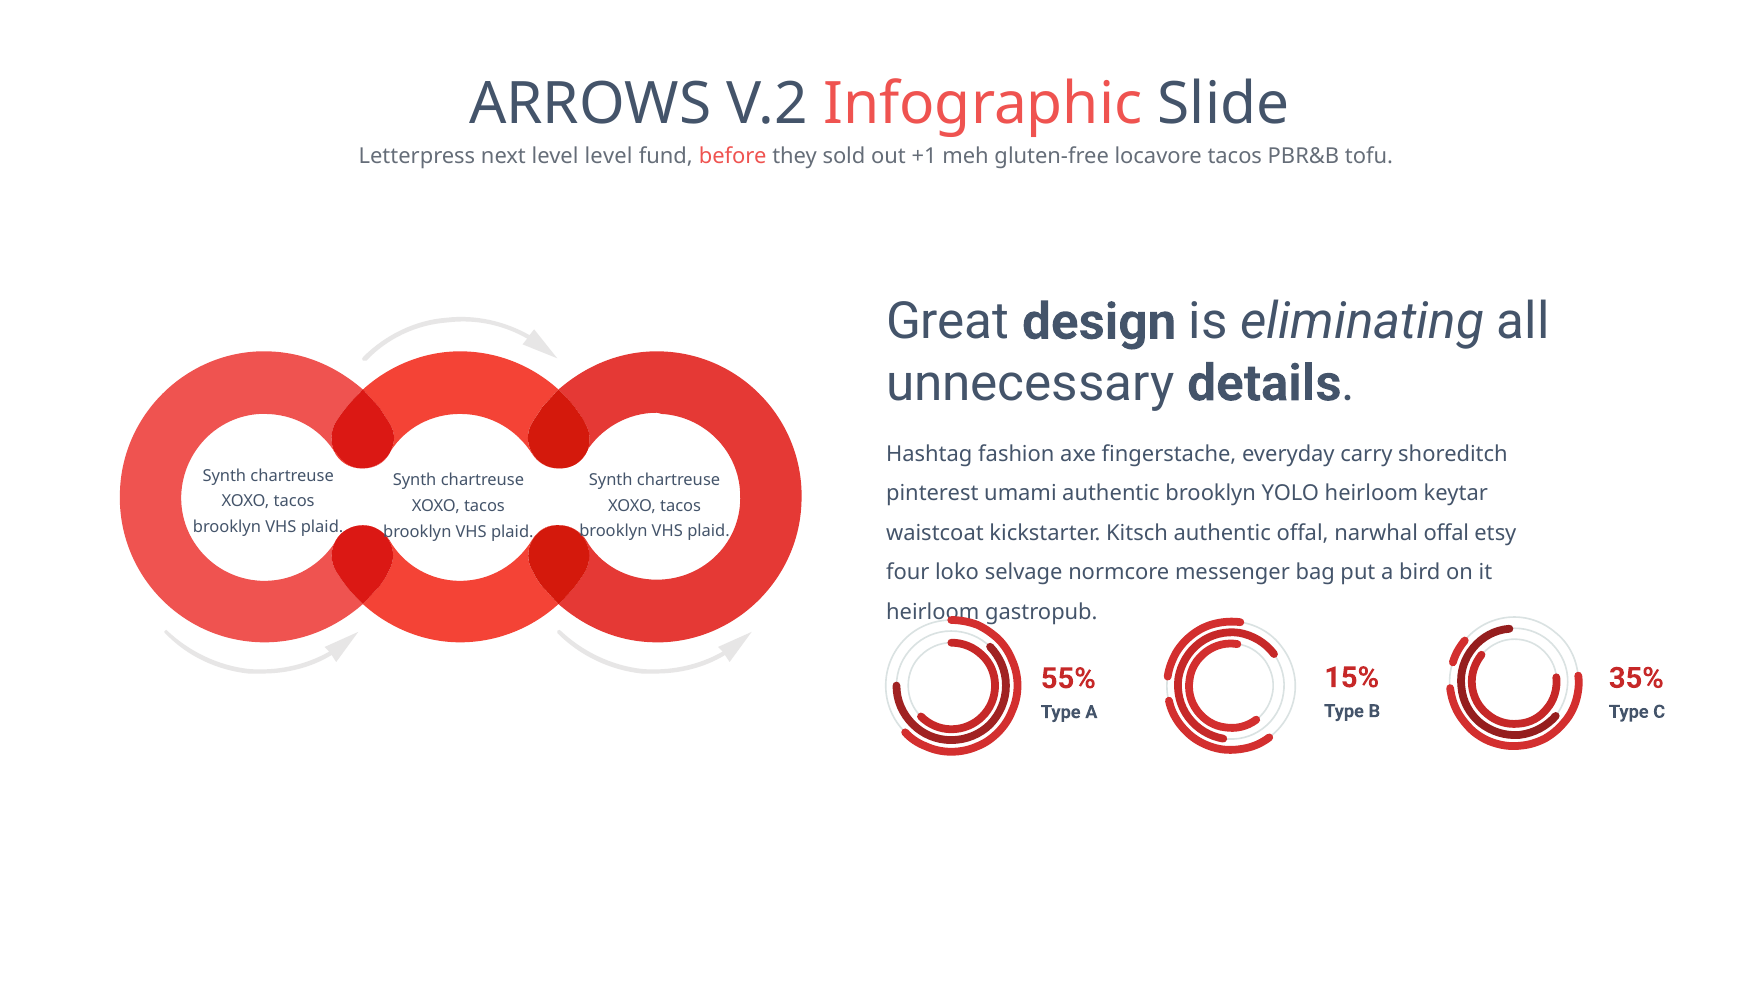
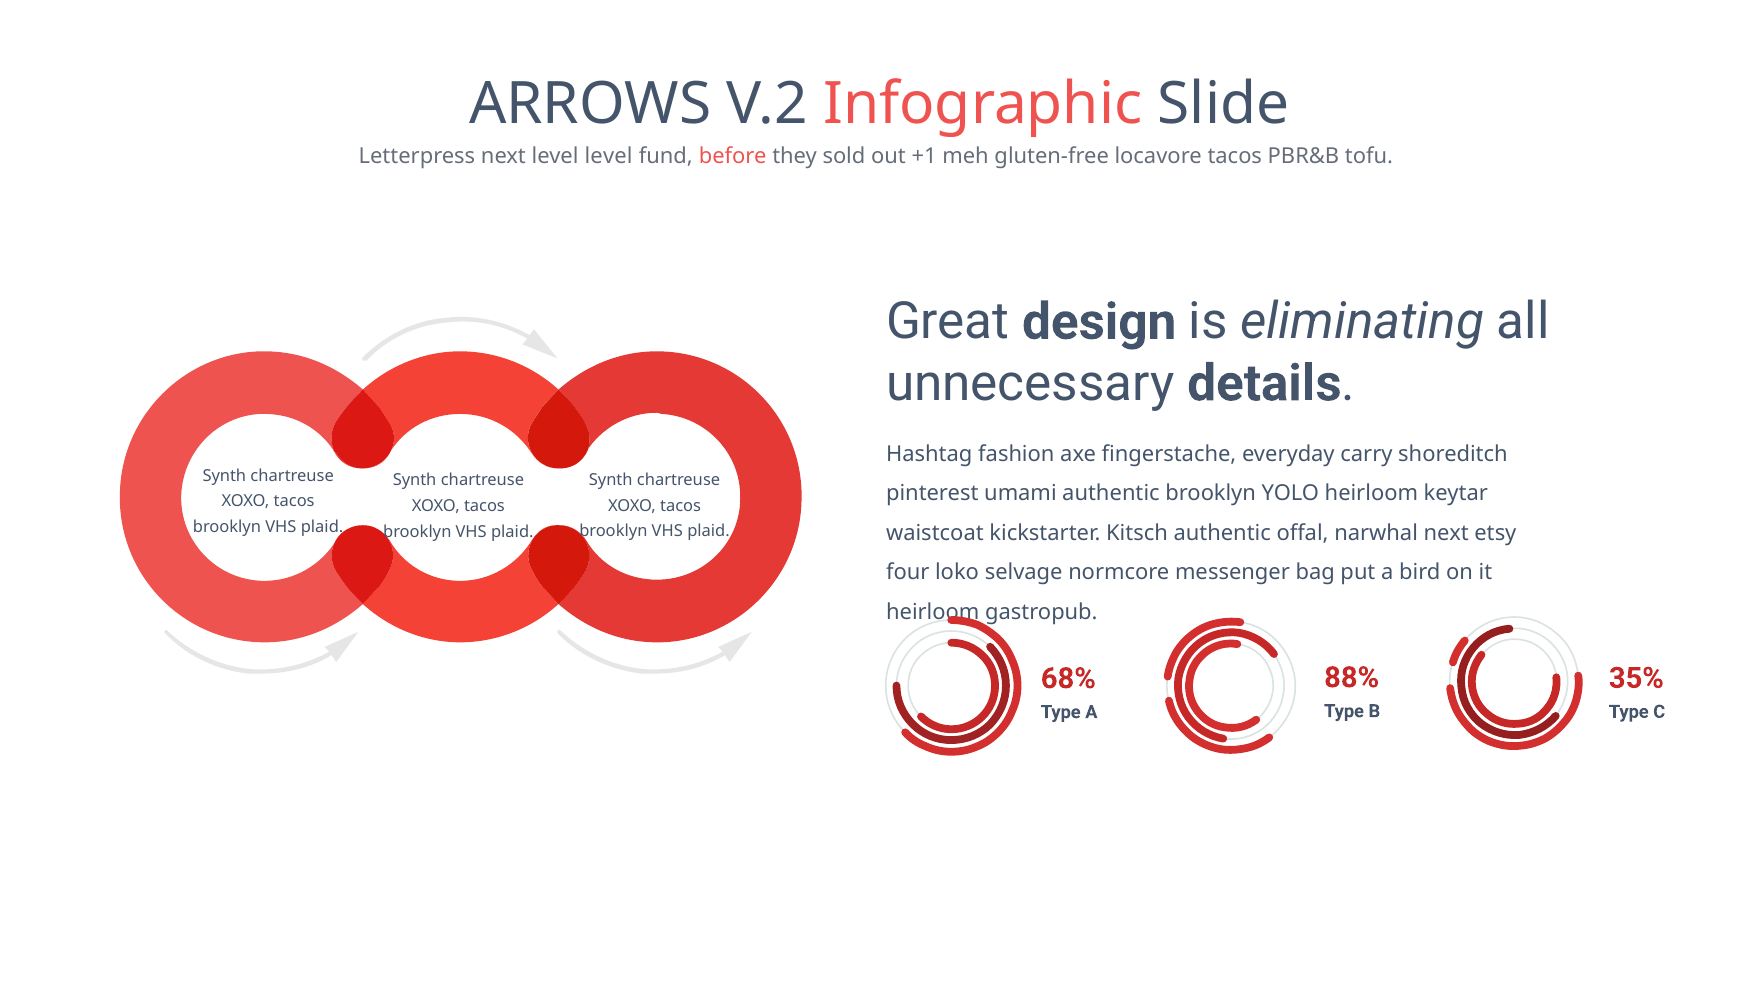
narwhal offal: offal -> next (1446, 533)
15%: 15% -> 88% (1352, 678)
55%: 55% -> 68% (1068, 679)
